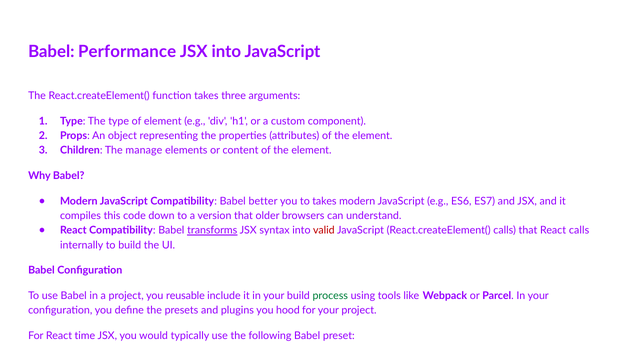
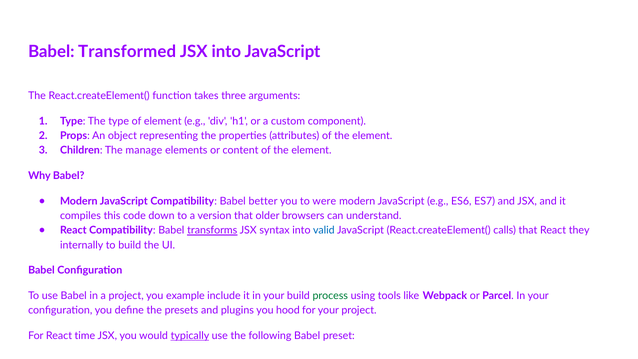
Performance: Performance -> Transformed (127, 52)
to takes: takes -> were (324, 201)
valid colour: red -> blue (324, 230)
React calls: calls -> they (579, 230)
reusable: reusable -> example (185, 296)
typically underline: none -> present (190, 336)
